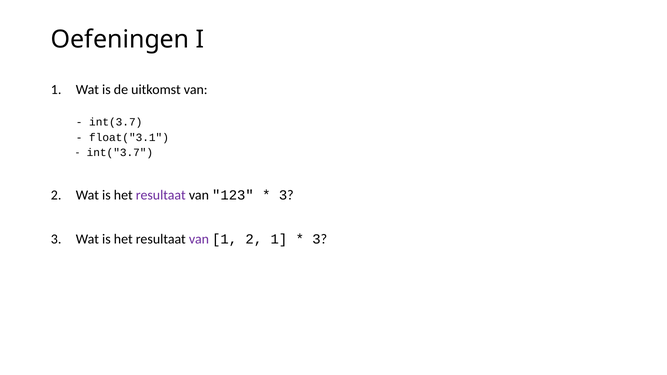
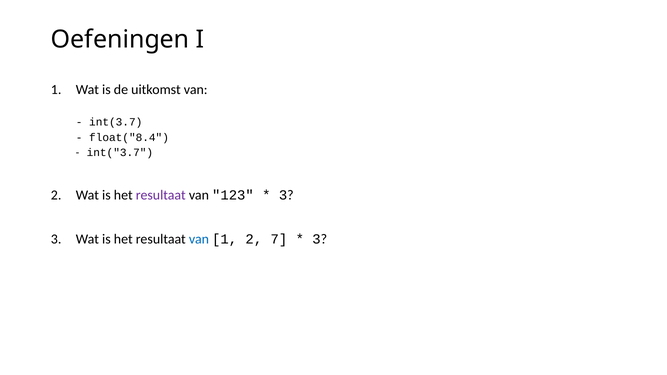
float("3.1: float("3.1 -> float("8.4 (129, 137)
van colour: purple -> blue (199, 239)
2 1: 1 -> 7 (279, 239)
